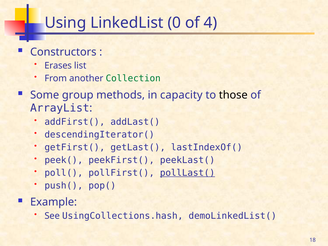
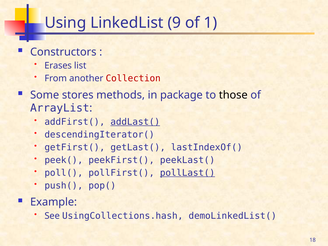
0: 0 -> 9 (174, 23)
4: 4 -> 1 (210, 23)
Collection colour: green -> red (133, 78)
group: group -> stores (78, 95)
capacity: capacity -> package (181, 95)
addLast( underline: none -> present (135, 122)
